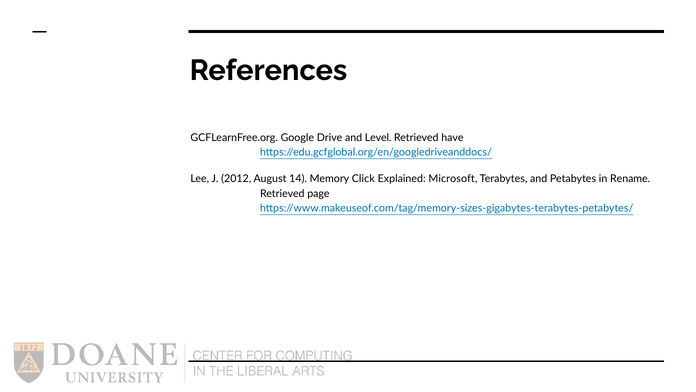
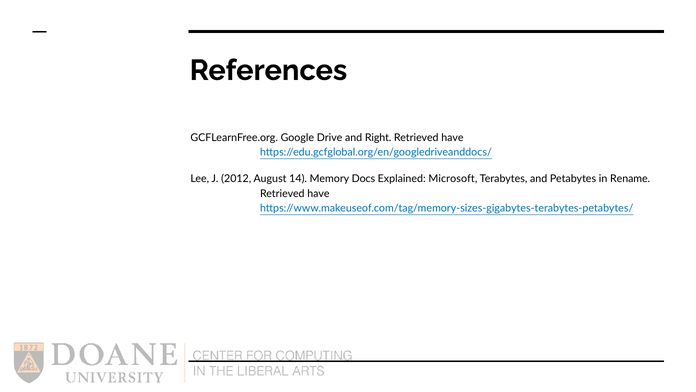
Level: Level -> Right (378, 138)
Click: Click -> Docs (363, 179)
page: page -> have (318, 193)
